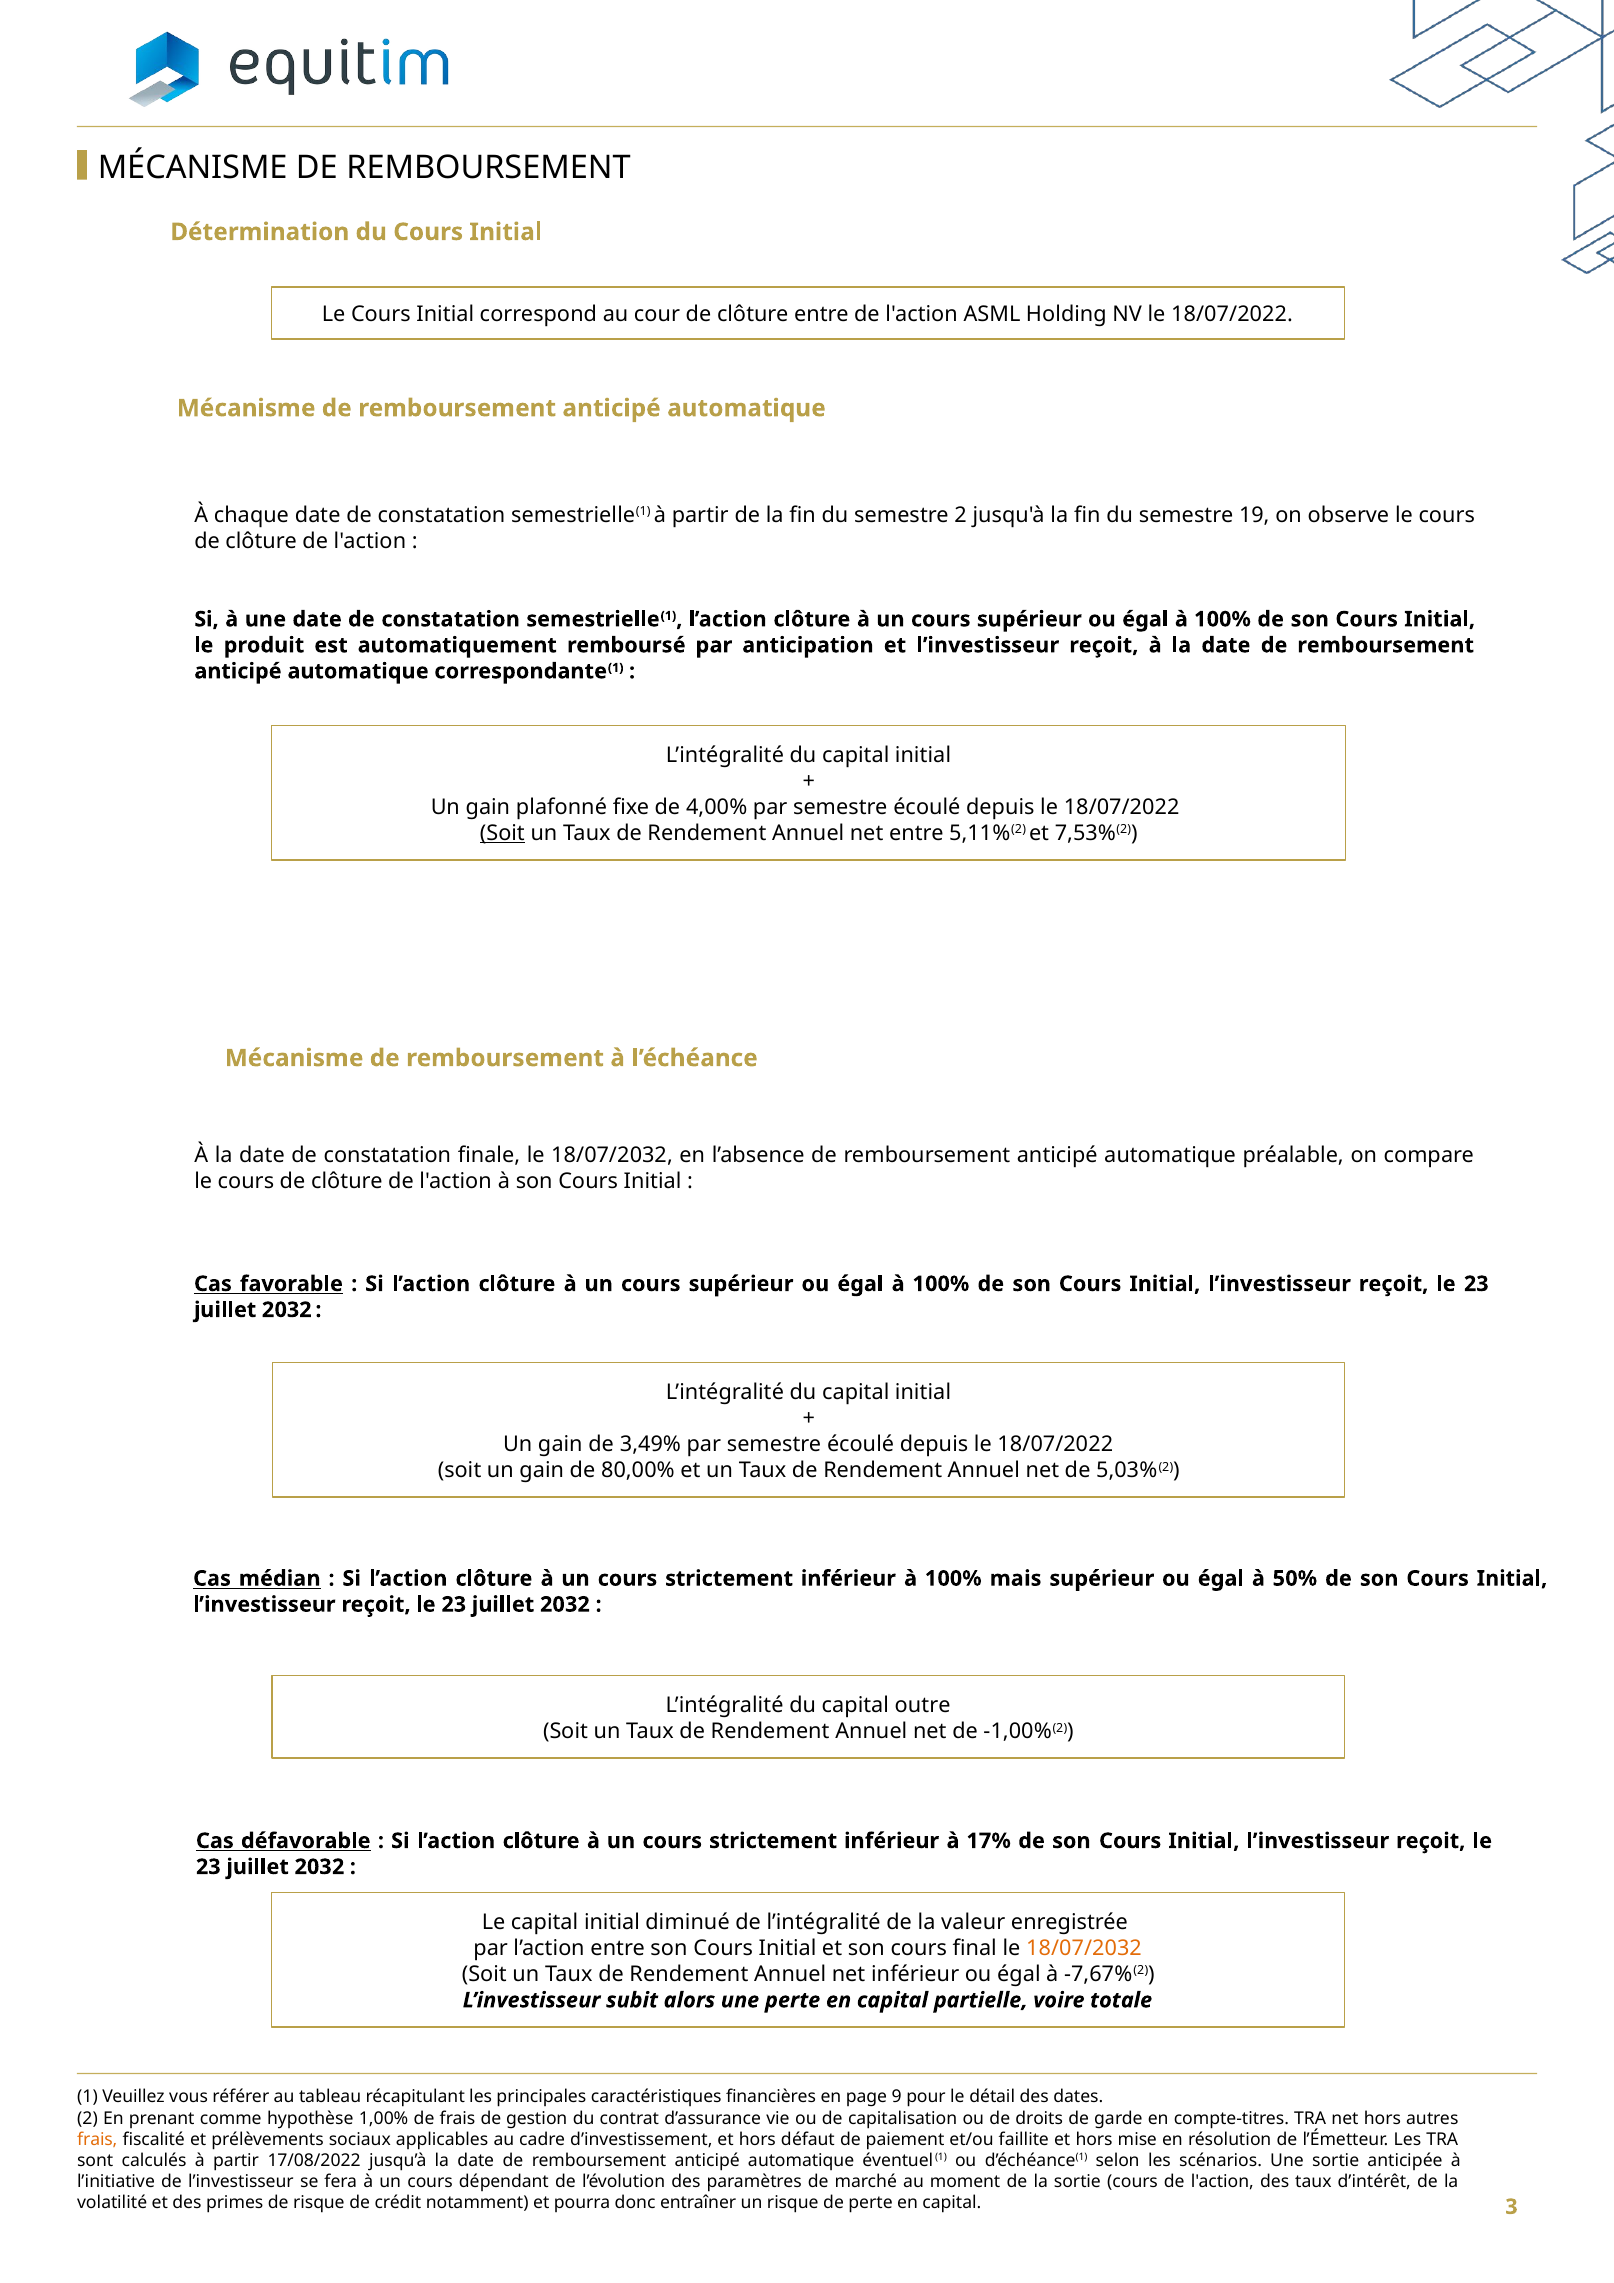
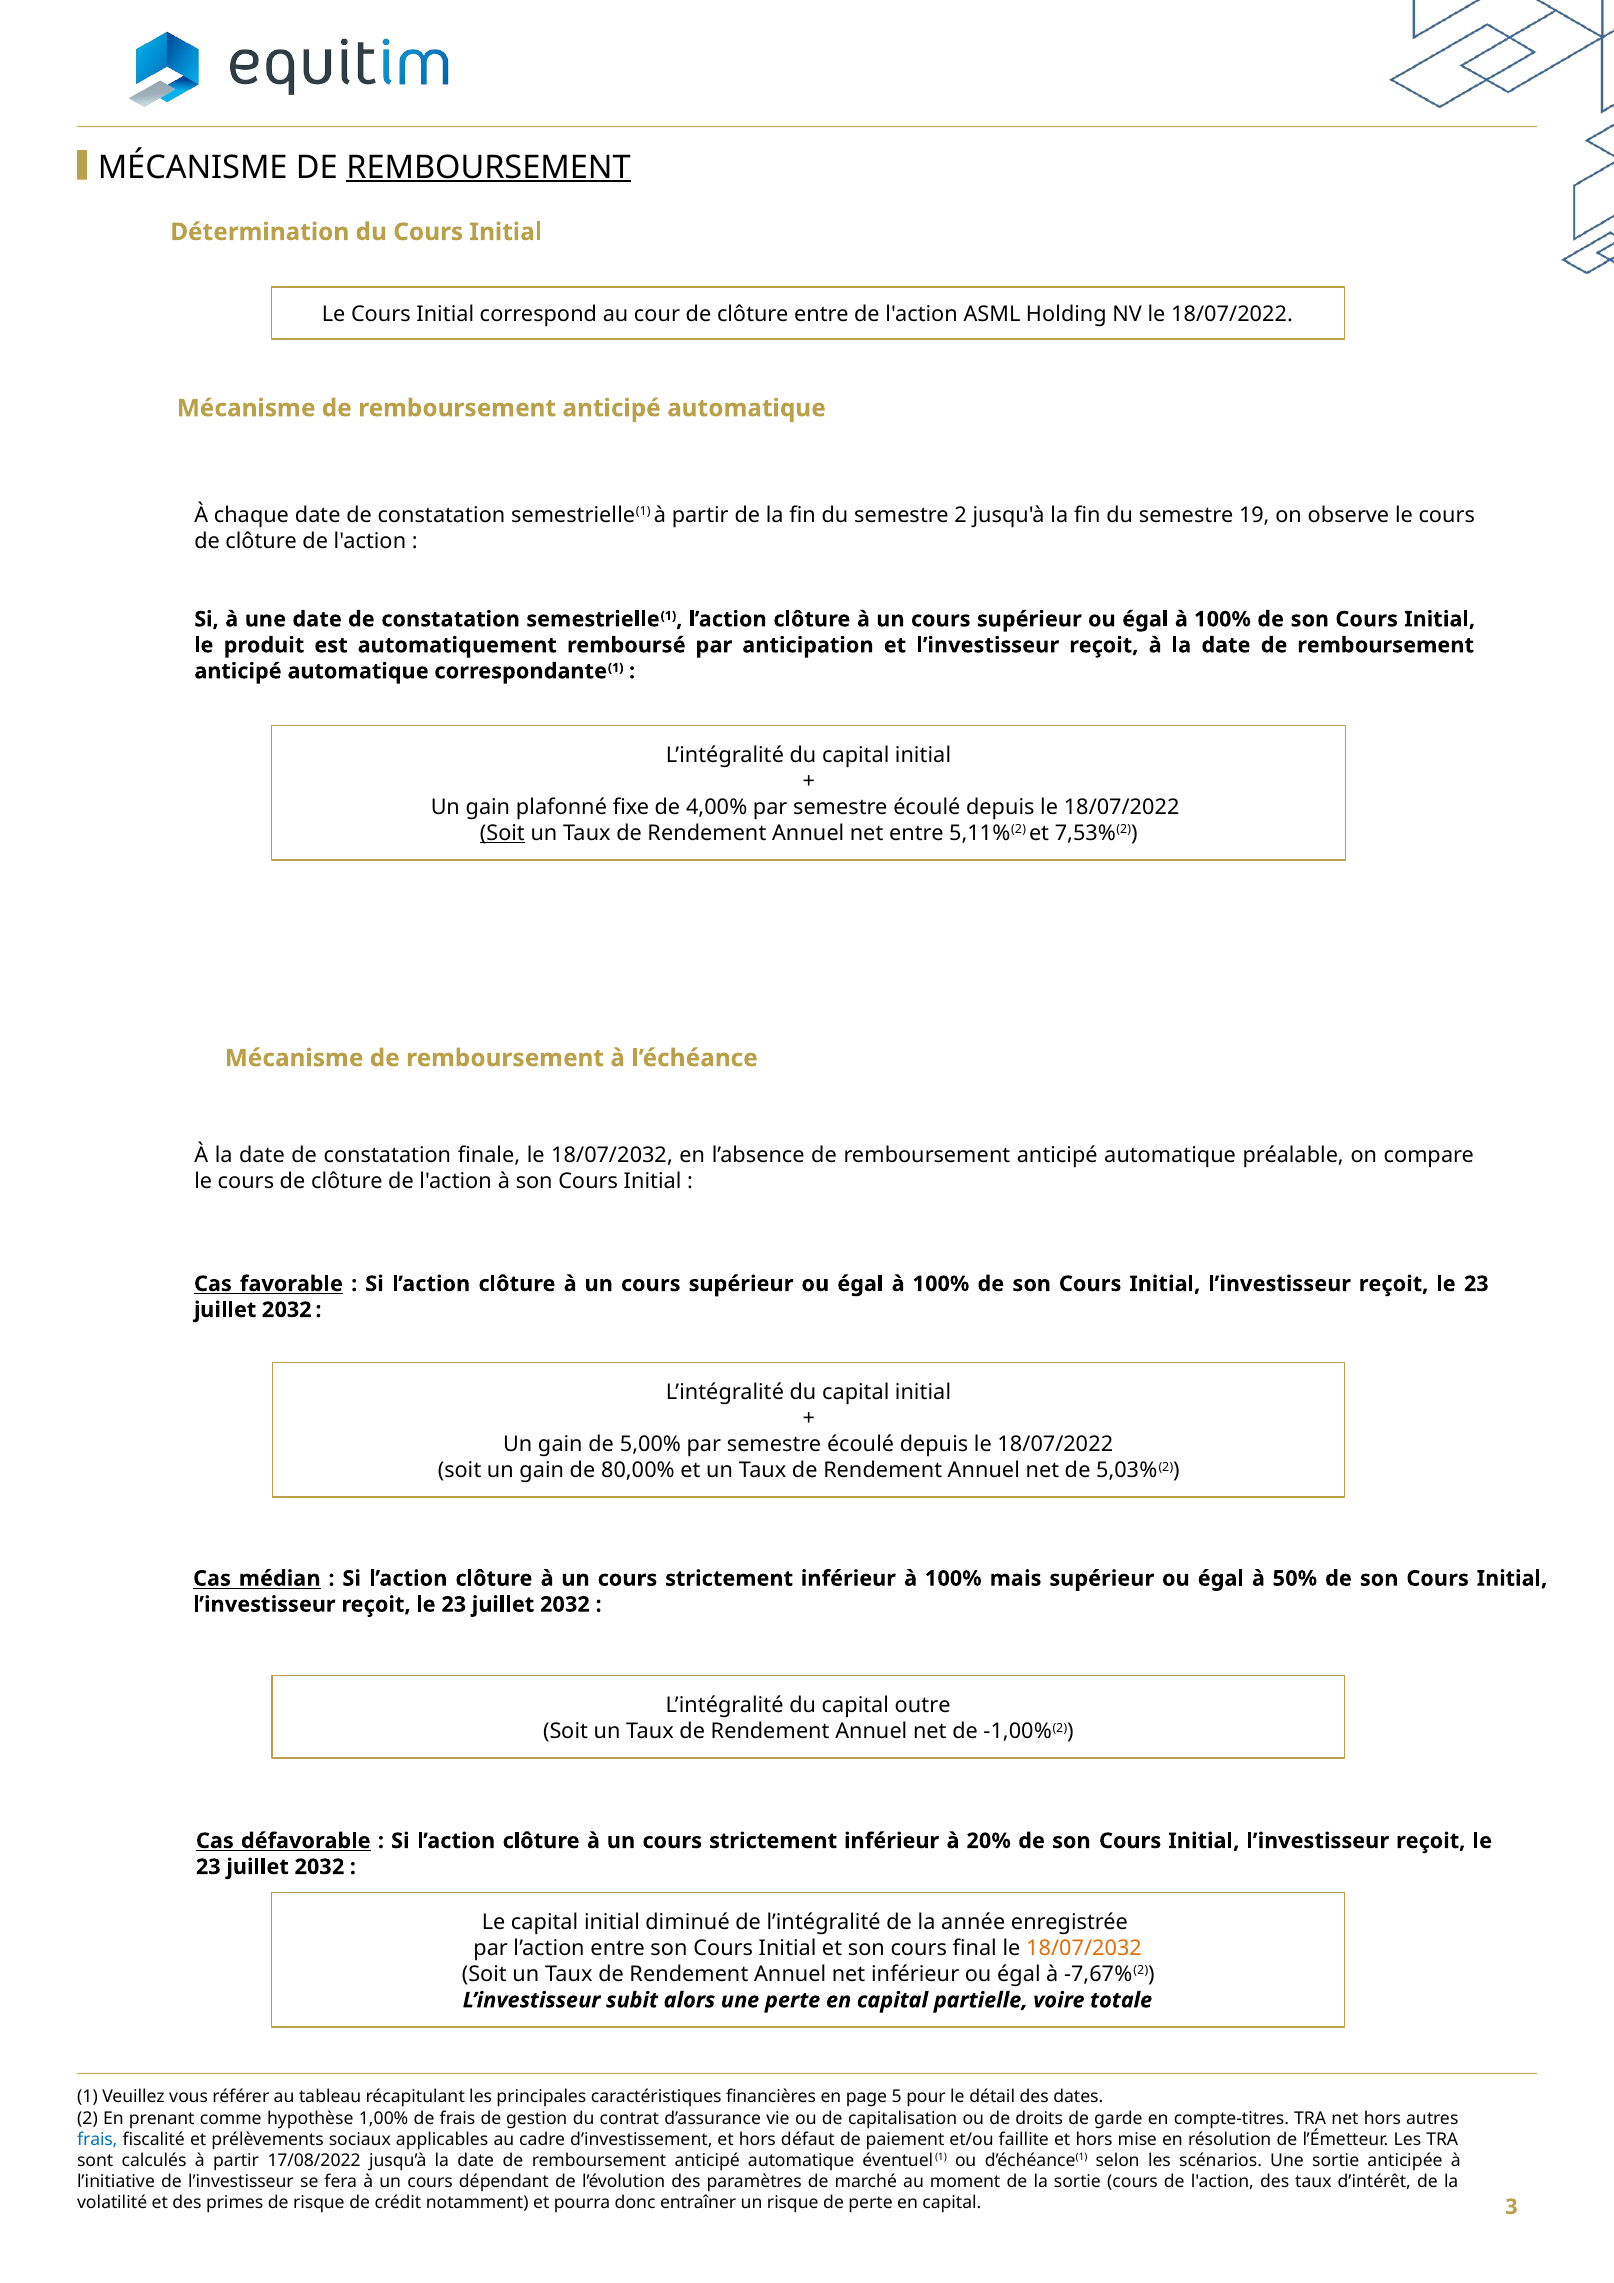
REMBOURSEMENT underline: none -> present (488, 167)
3,49%: 3,49% -> 5,00% (650, 1444)
17%: 17% -> 20% (989, 1841)
valeur: valeur -> année (973, 1922)
9: 9 -> 5 (897, 2097)
frais colour: orange -> blue (97, 2139)
